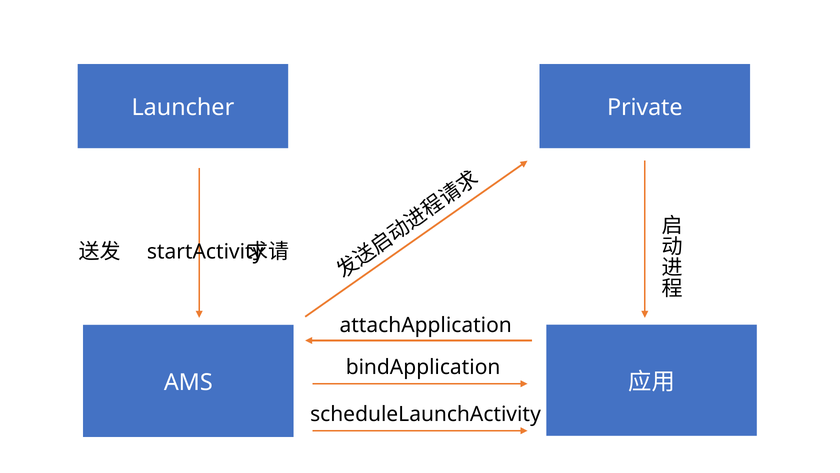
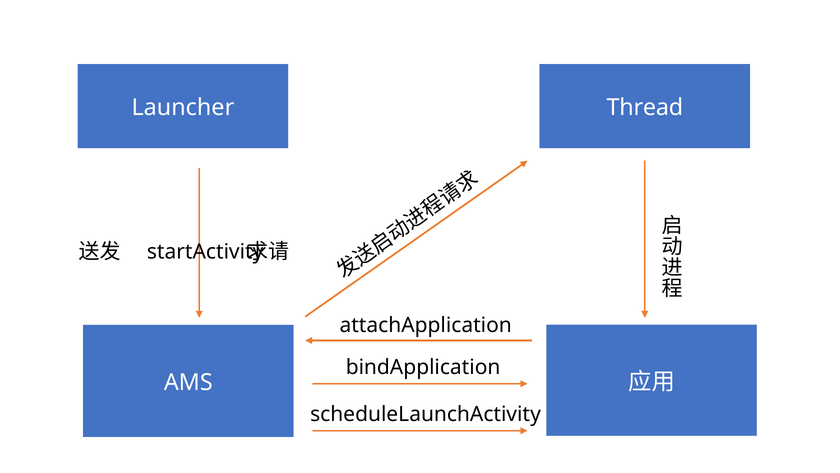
Private: Private -> Thread (645, 108)
